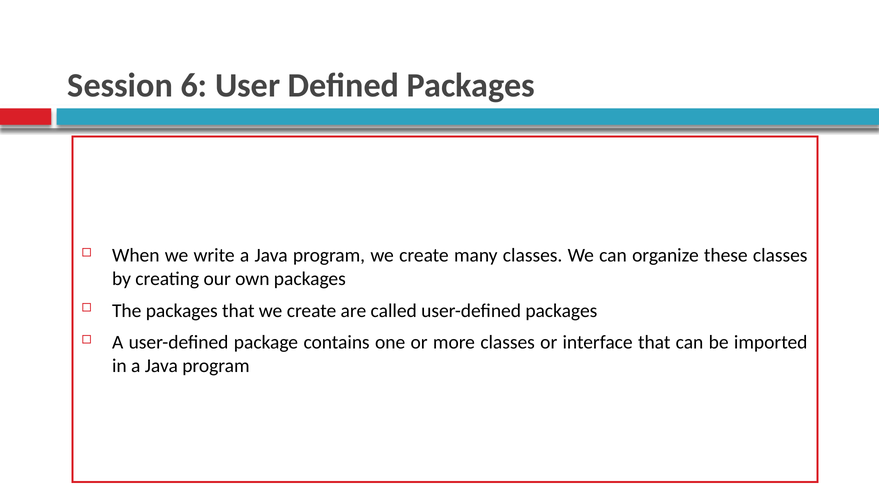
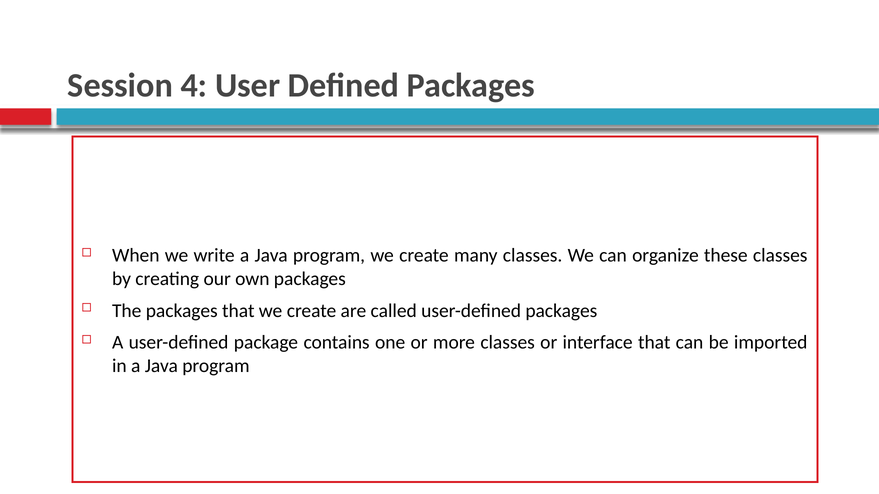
6: 6 -> 4 (194, 85)
